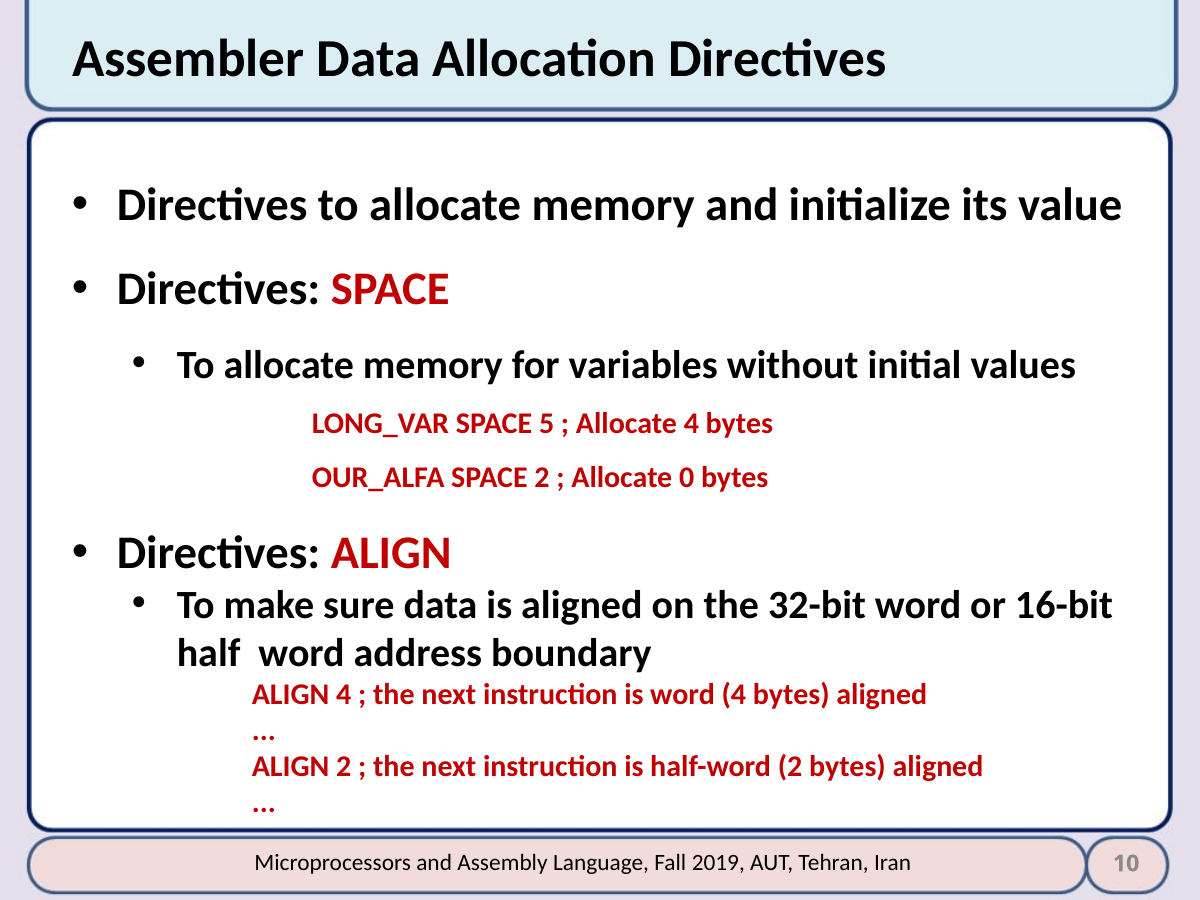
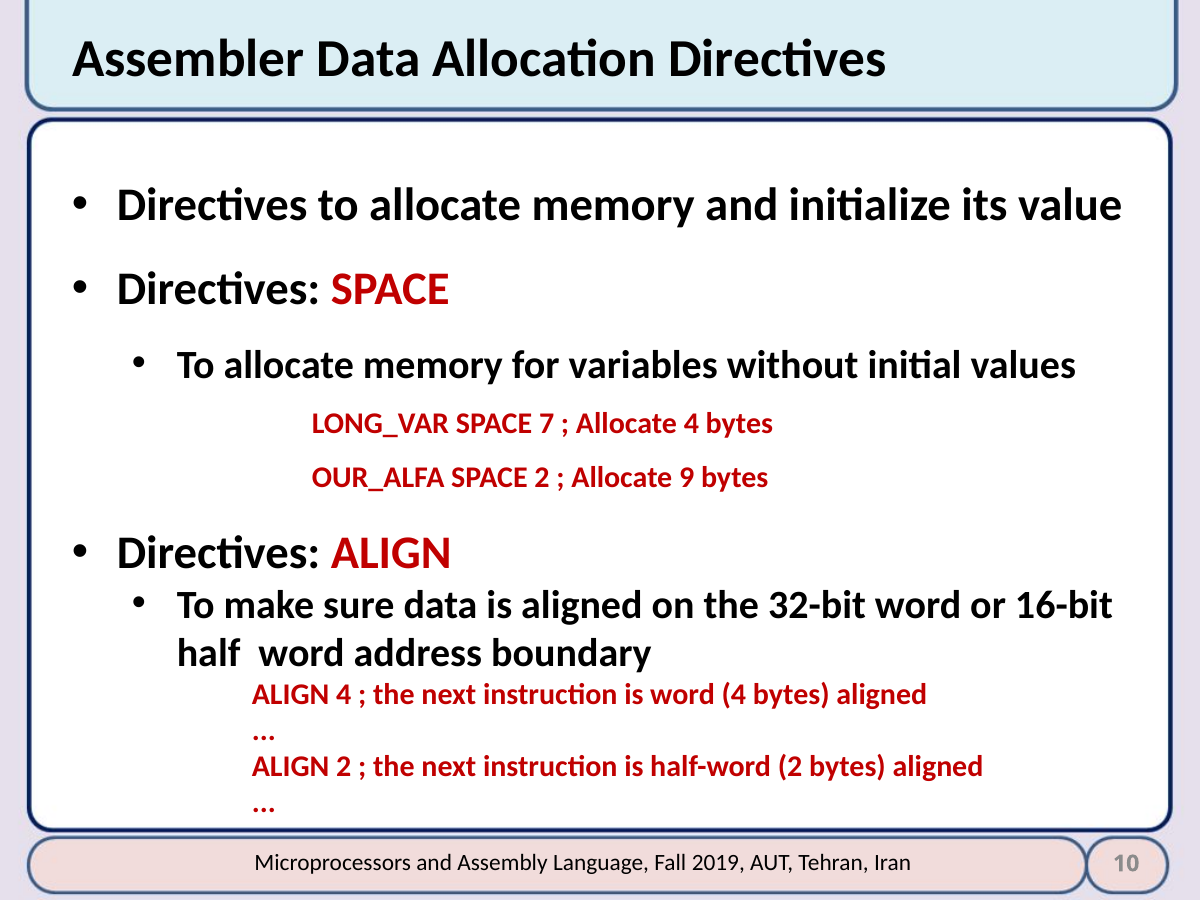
5: 5 -> 7 (547, 424)
0: 0 -> 9 (687, 478)
